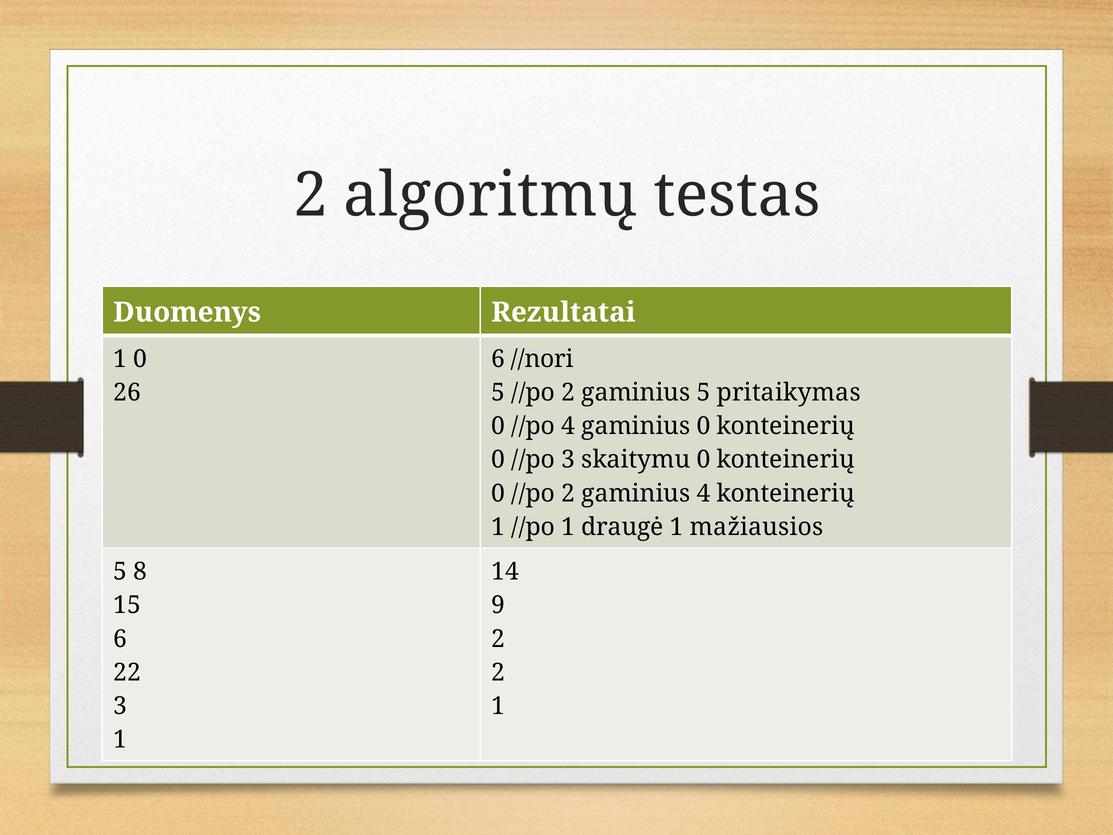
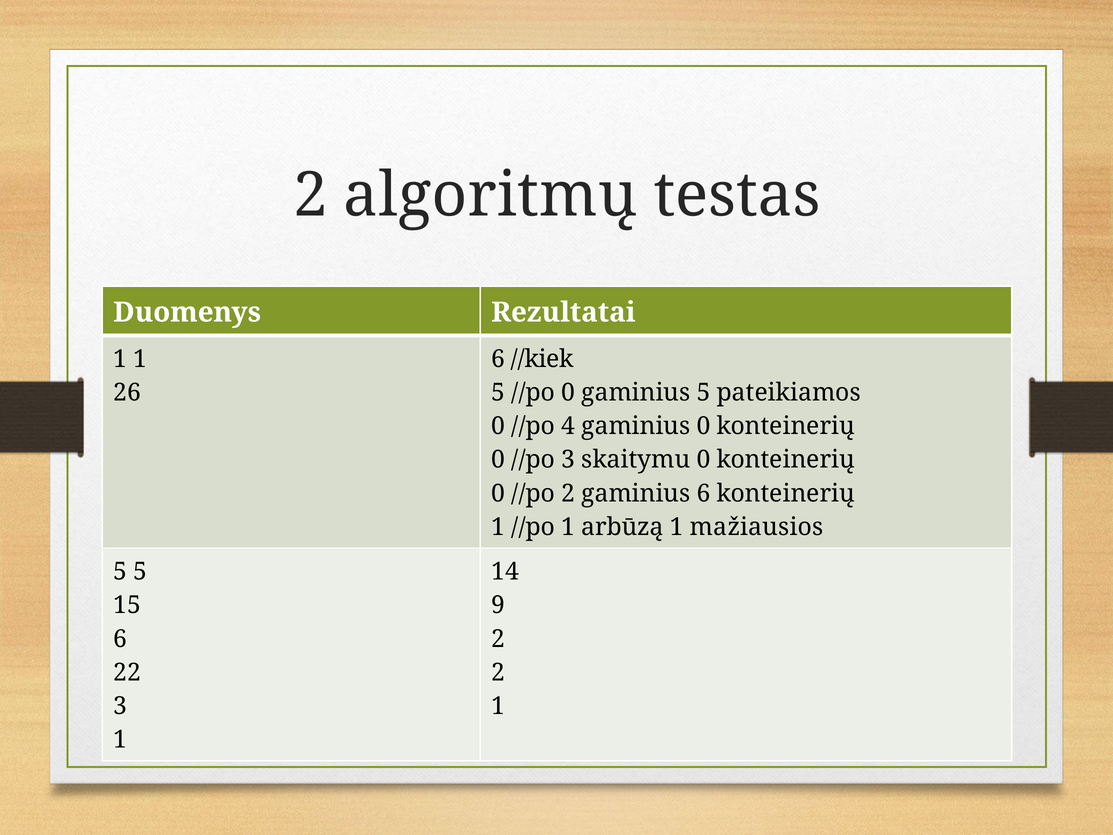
1 0: 0 -> 1 (140, 359)
//nori: //nori -> //kiek (542, 359)
5 //po 2: 2 -> 0 (568, 393)
pritaikymas: pritaikymas -> pateikiamos (789, 393)
gaminius 4: 4 -> 6 (704, 493)
draugė: draugė -> arbūzą (623, 527)
5 8: 8 -> 5 (140, 572)
